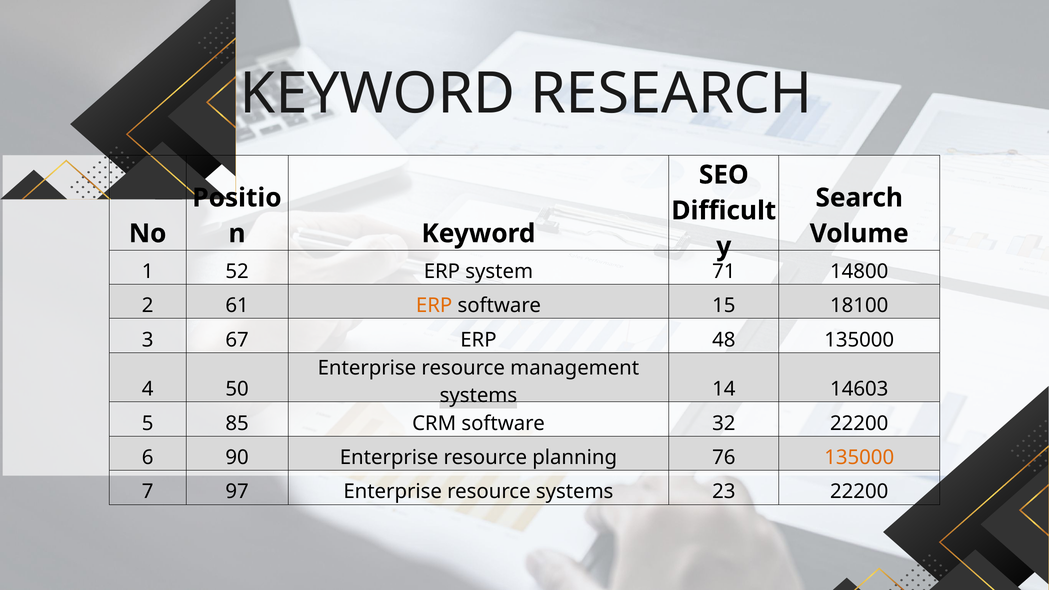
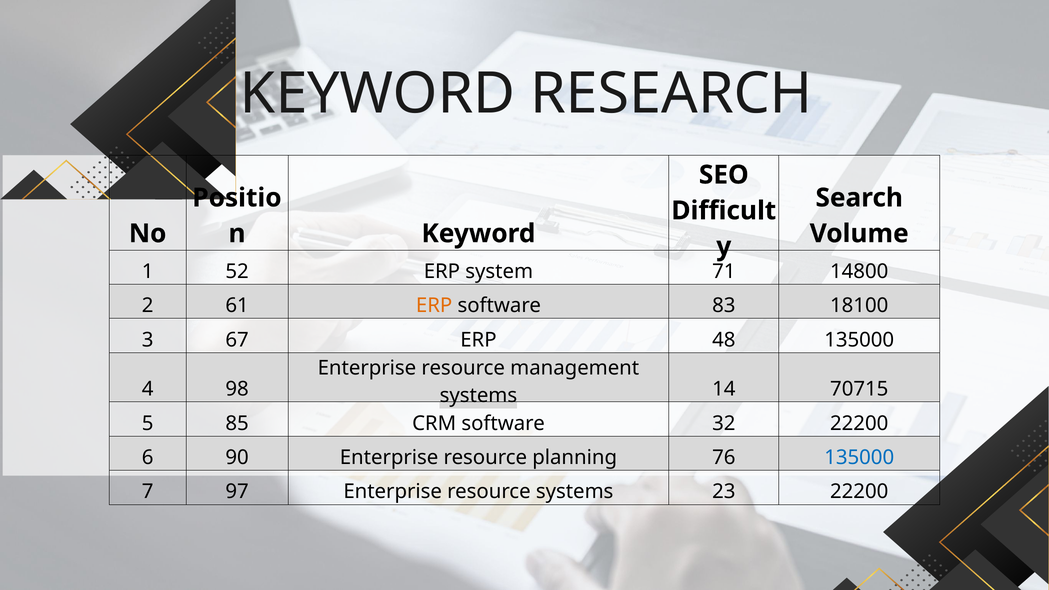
15: 15 -> 83 (724, 306)
50: 50 -> 98 (237, 389)
14603: 14603 -> 70715 (859, 389)
135000 colour: orange -> blue (859, 458)
